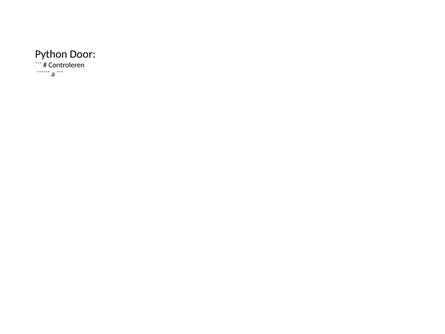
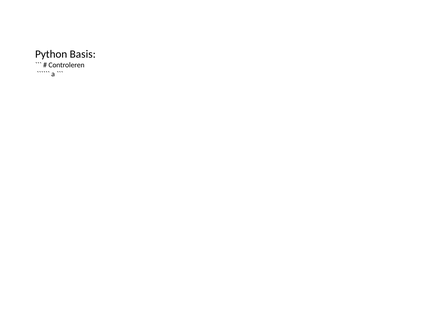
Door: Door -> Basis (83, 54)
